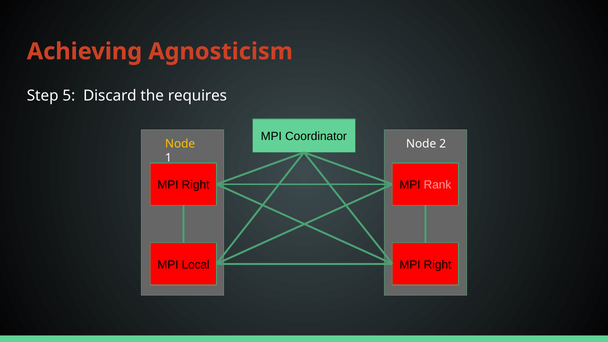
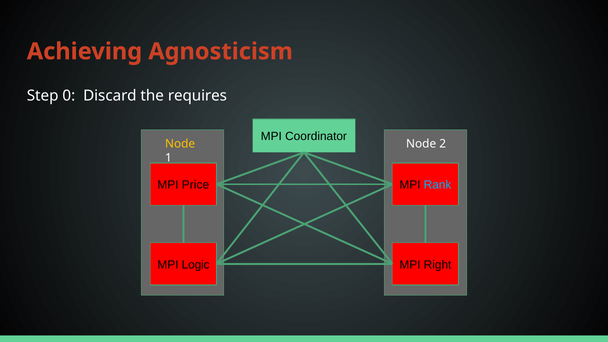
5: 5 -> 0 (69, 96)
Right: Right -> Price (195, 185)
Rank colour: pink -> light blue (438, 185)
Local: Local -> Logic (196, 265)
